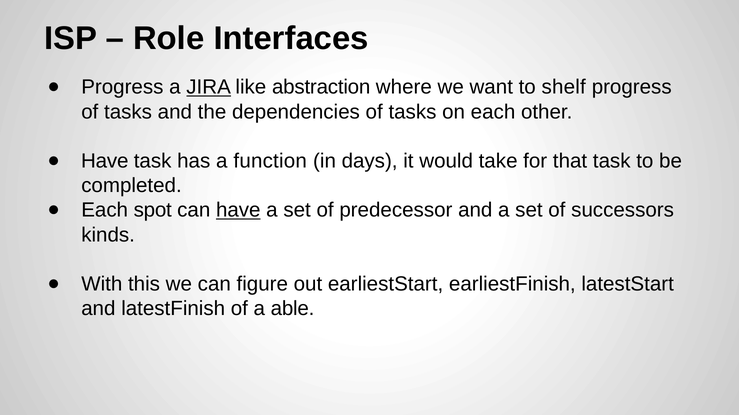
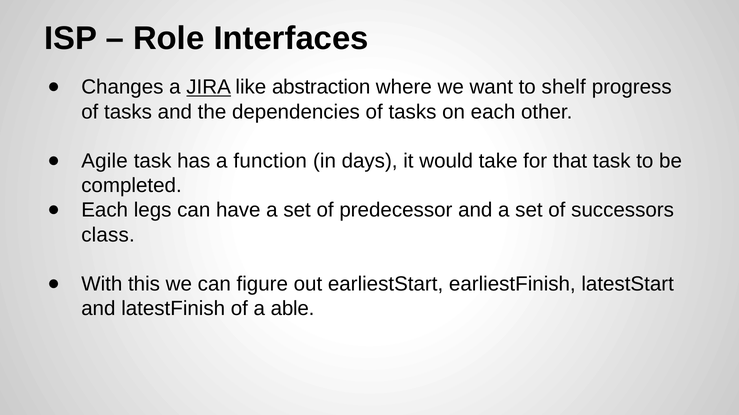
Progress: Progress -> Changes (122, 87)
Have: Have -> Agile (105, 161)
spot: spot -> legs (153, 211)
have underline: present -> none (238, 211)
kinds: kinds -> class (108, 235)
